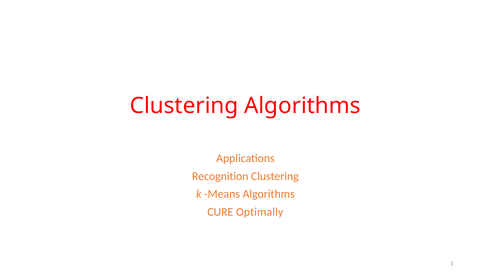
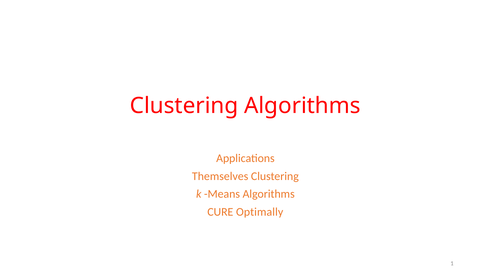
Recognition: Recognition -> Themselves (220, 176)
